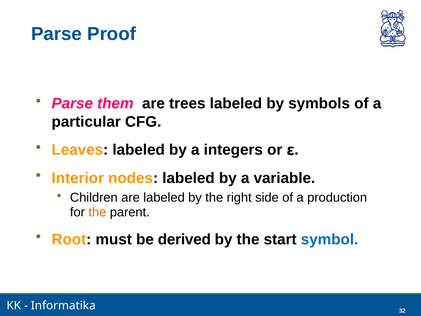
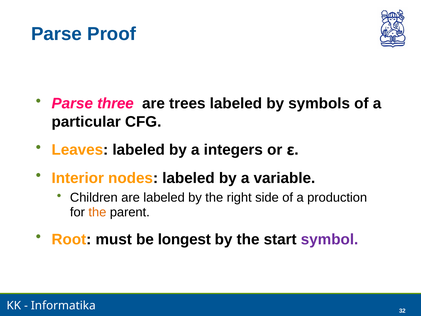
them: them -> three (115, 103)
derived: derived -> longest (184, 239)
symbol colour: blue -> purple (330, 239)
